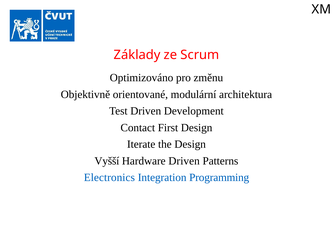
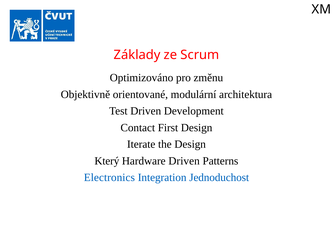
Vyšší: Vyšší -> Který (107, 161)
Programming: Programming -> Jednoduchost (219, 177)
